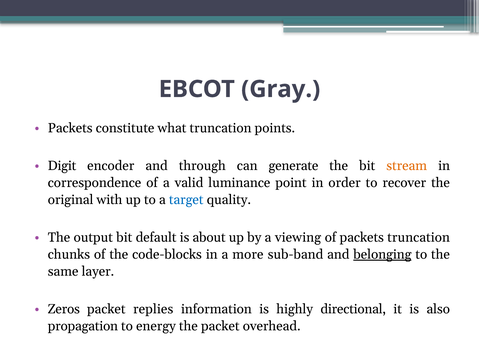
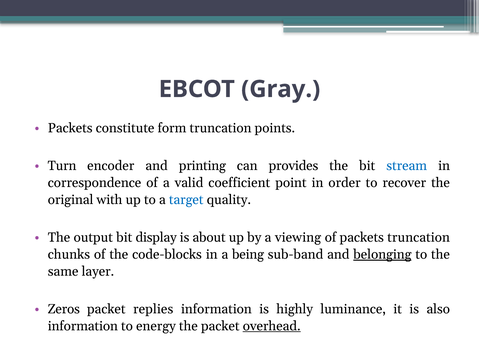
what: what -> form (172, 128)
Digit: Digit -> Turn (62, 166)
through: through -> printing (202, 166)
generate: generate -> provides (293, 166)
stream colour: orange -> blue (407, 166)
luminance: luminance -> coefficient (239, 183)
default: default -> display (156, 238)
more: more -> being (248, 255)
directional: directional -> luminance (353, 309)
propagation: propagation -> information (83, 326)
overhead underline: none -> present (272, 326)
